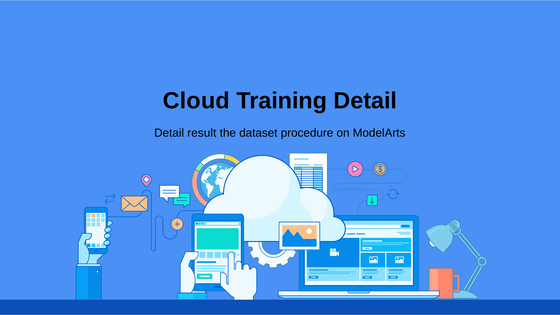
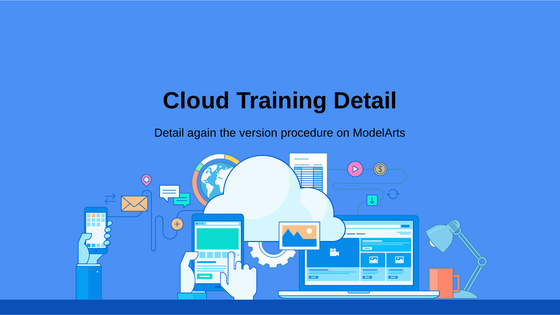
result: result -> again (202, 133)
dataset: dataset -> version (258, 133)
